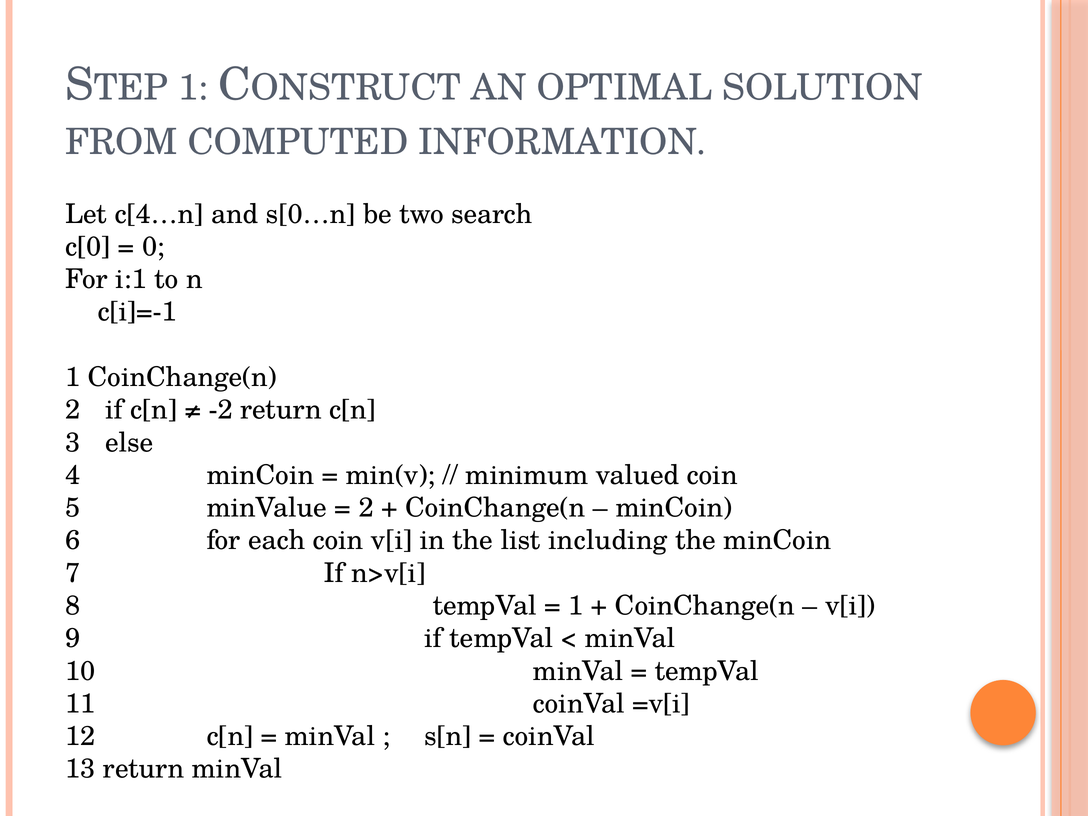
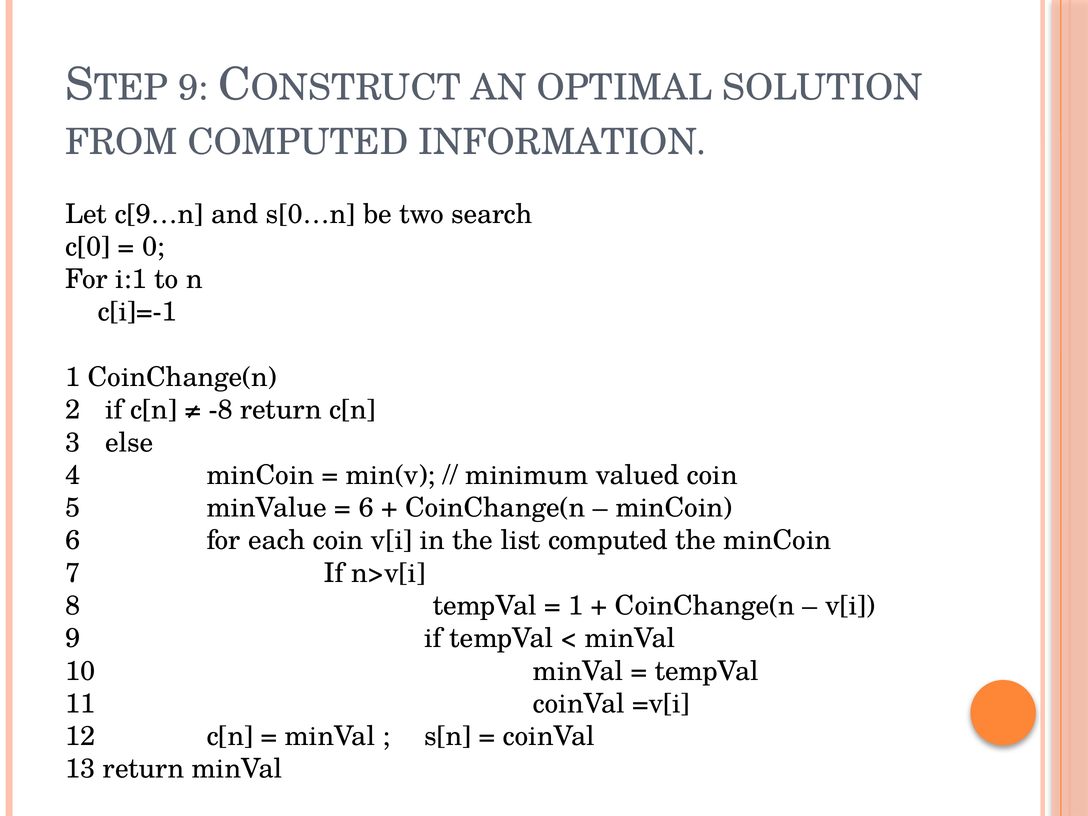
1: 1 -> 9 (193, 88)
c[4…n: c[4…n -> c[9…n (159, 214)
-2: -2 -> -8 (221, 410)
2: 2 -> 6 (366, 508)
list including: including -> computed (608, 540)
